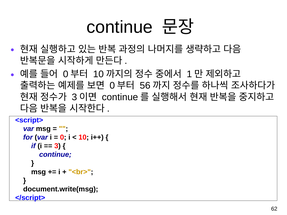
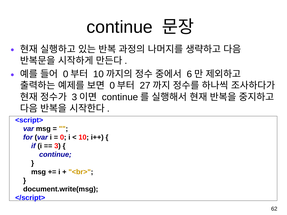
1: 1 -> 6 (189, 74)
56: 56 -> 27 (145, 86)
